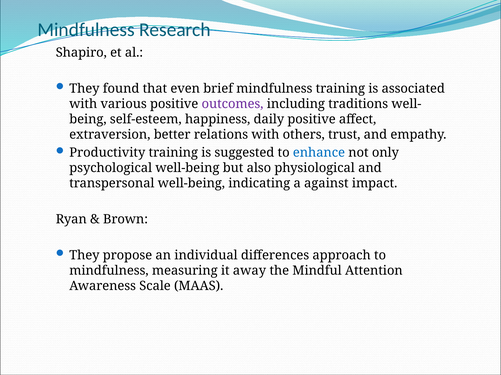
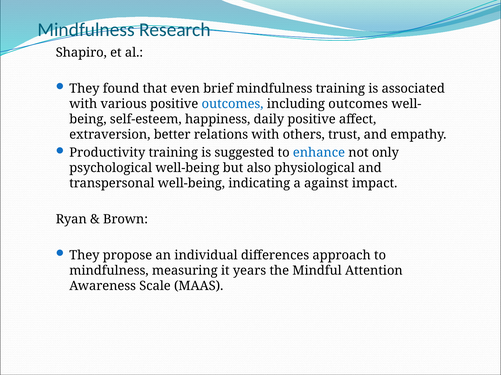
outcomes colour: purple -> blue (233, 104)
including traditions: traditions -> outcomes (358, 104)
away: away -> years (250, 271)
